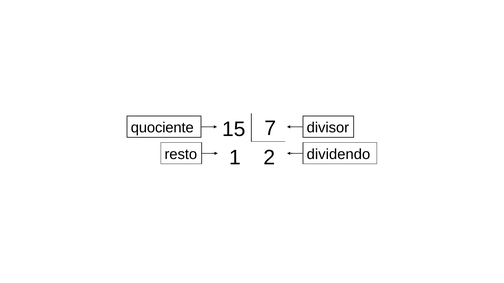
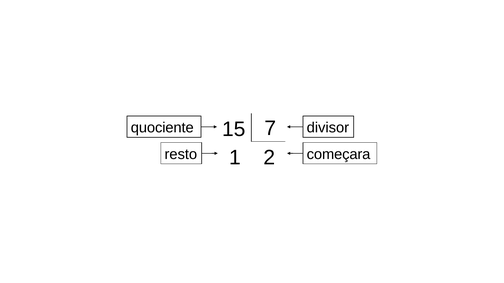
dividendo: dividendo -> começara (339, 154)
